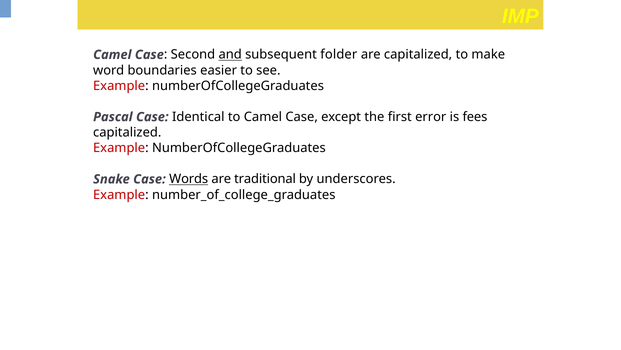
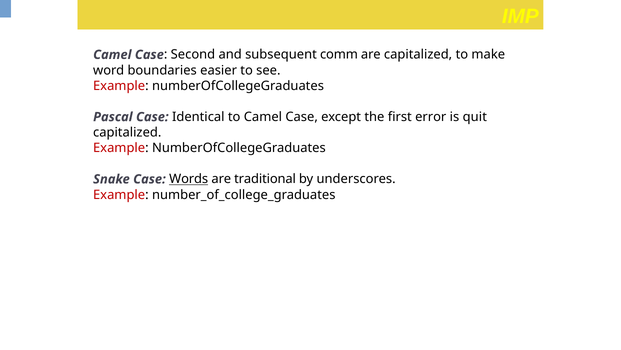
and underline: present -> none (230, 55)
folder: folder -> comm (339, 55)
fees: fees -> quit (475, 117)
